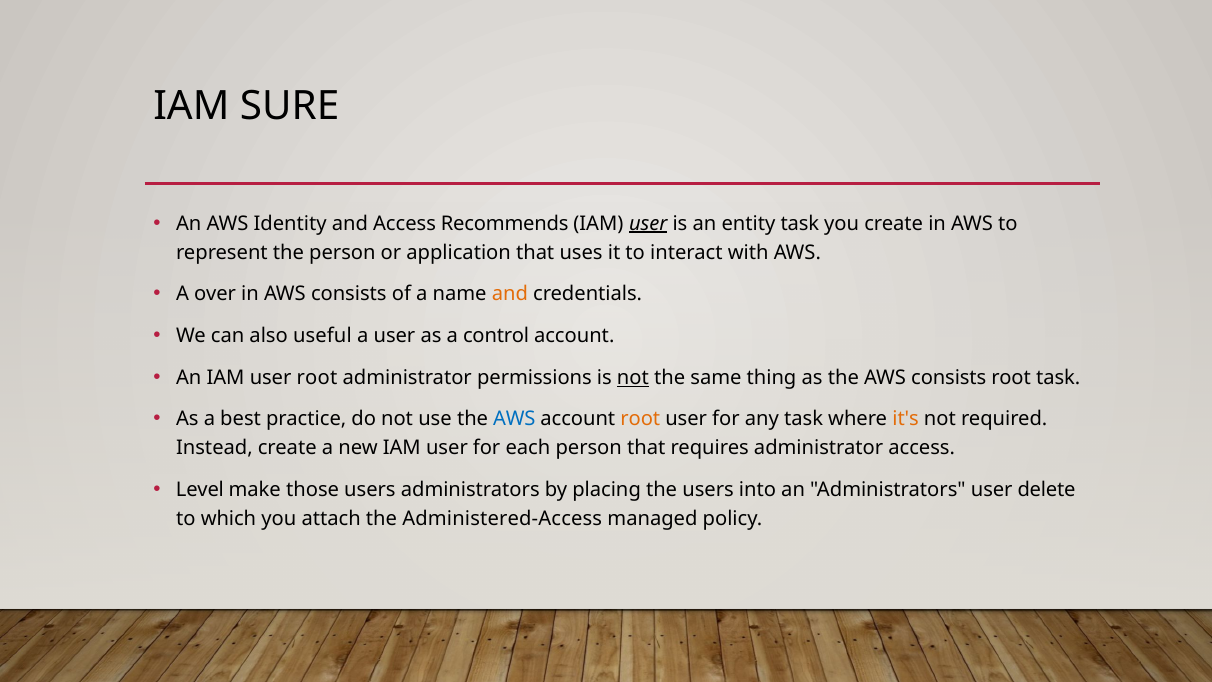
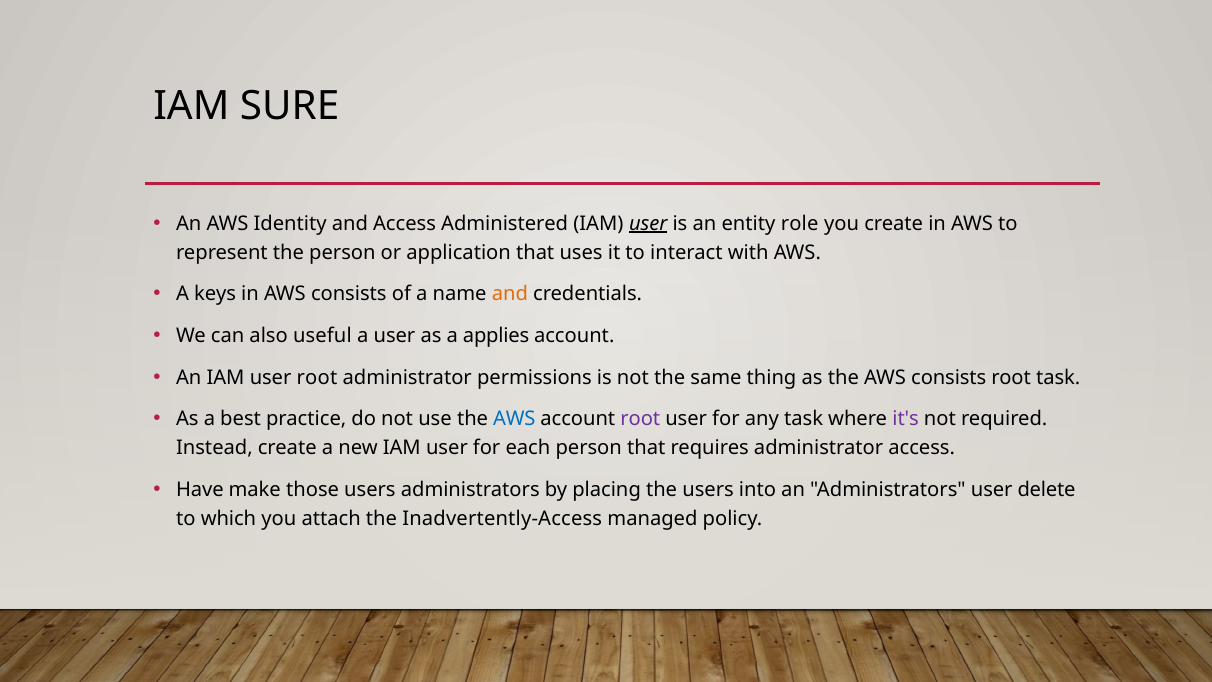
Recommends: Recommends -> Administered (505, 223)
entity task: task -> role (800, 223)
over: over -> keys (215, 294)
control: control -> applies (496, 336)
not underline: present -> none (633, 377)
root colour: orange -> purple (640, 419)
it's colour: orange -> purple (906, 419)
Level: Level -> Have (200, 490)
Administered-Access: Administered-Access -> Inadvertently-Access (502, 519)
